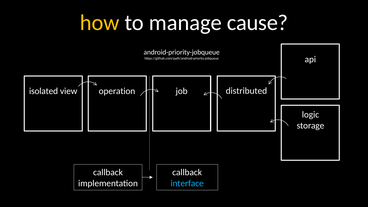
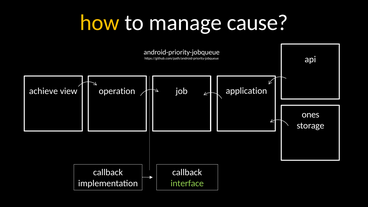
isolated: isolated -> achieve (43, 91)
distributed: distributed -> application (246, 91)
logic: logic -> ones (311, 115)
interface colour: light blue -> light green (187, 183)
